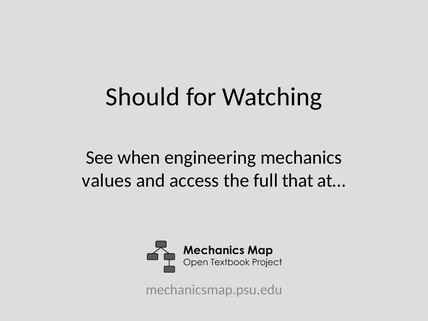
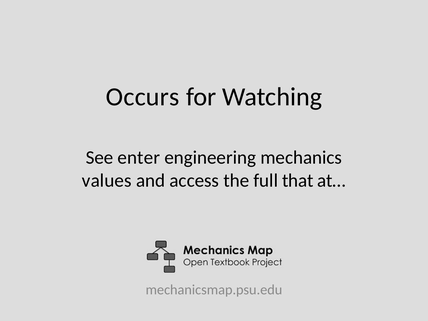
Should: Should -> Occurs (143, 97)
when: when -> enter (139, 158)
